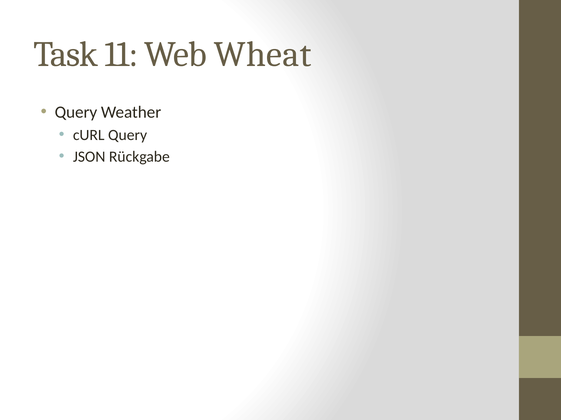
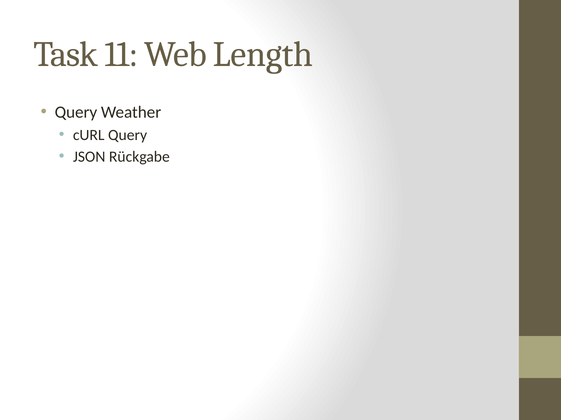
Wheat: Wheat -> Length (263, 54)
